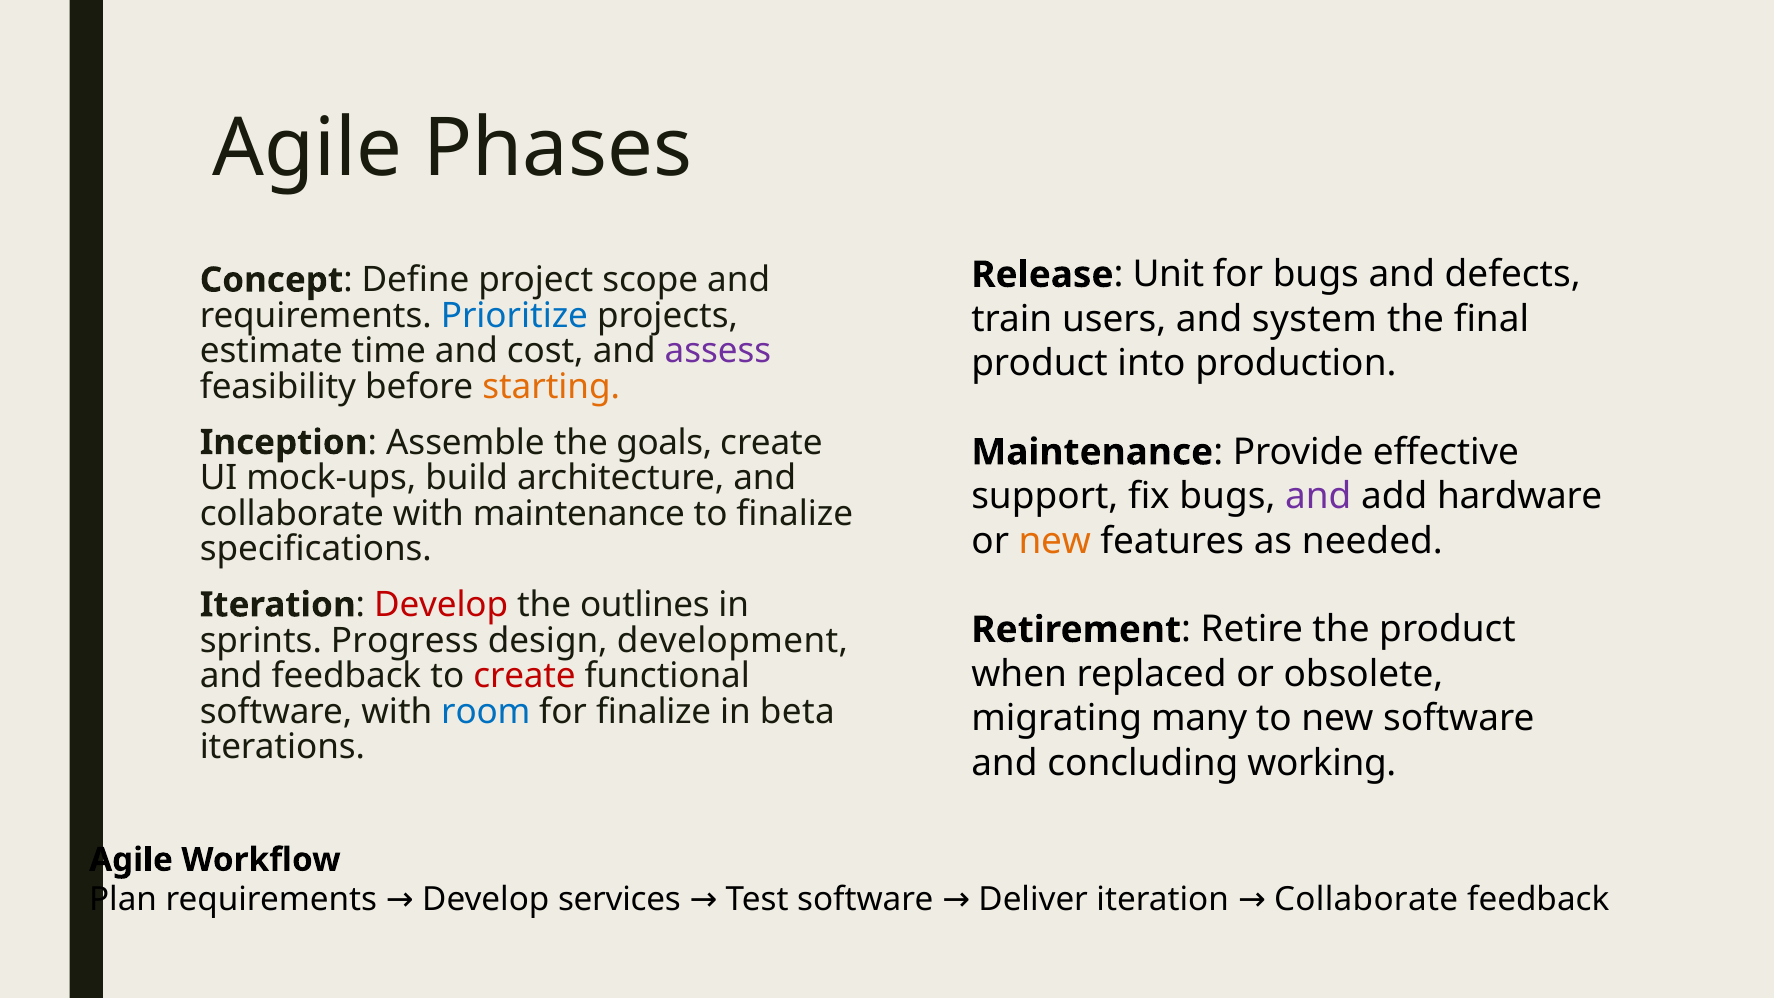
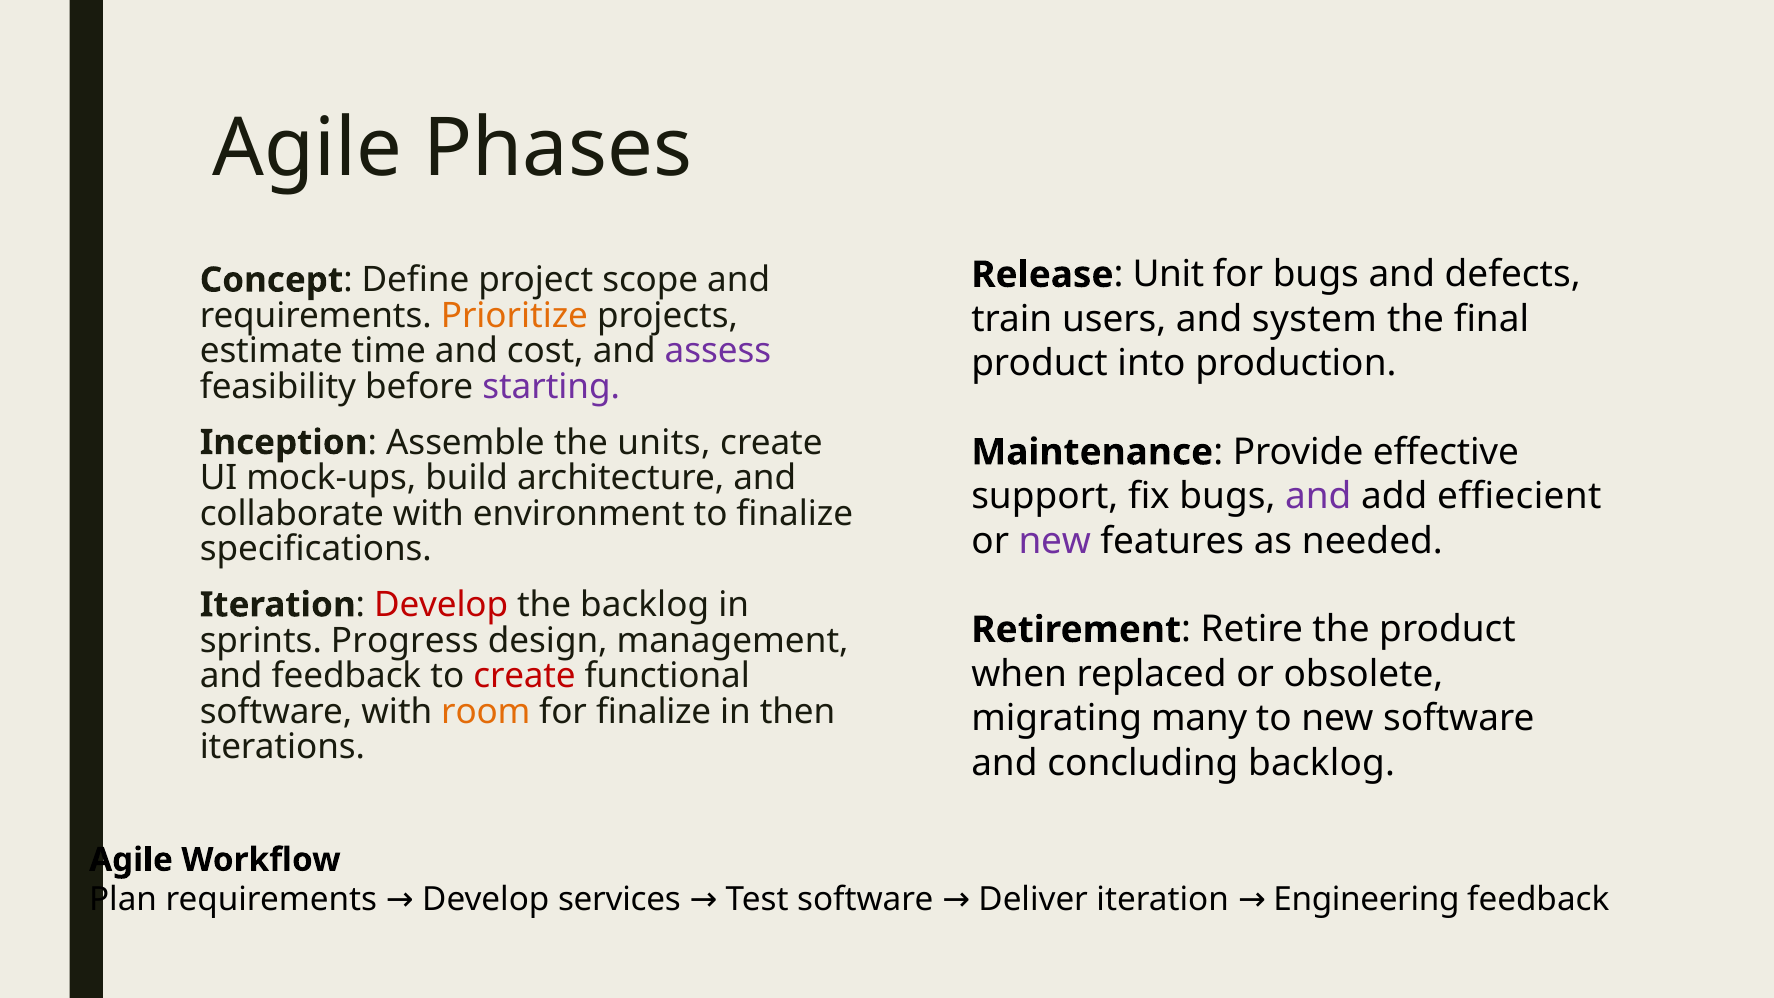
Prioritize colour: blue -> orange (514, 316)
starting colour: orange -> purple (551, 387)
goals: goals -> units (664, 442)
hardware: hardware -> effiecient (1519, 497)
with maintenance: maintenance -> environment (579, 514)
new colour: orange -> purple (1055, 541)
the outlines: outlines -> backlog (645, 605)
development: development -> management (733, 640)
room colour: blue -> orange (486, 712)
beta: beta -> then (798, 712)
concluding working: working -> backlog (1322, 763)
iteration Collaborate: Collaborate -> Engineering (1366, 900)
